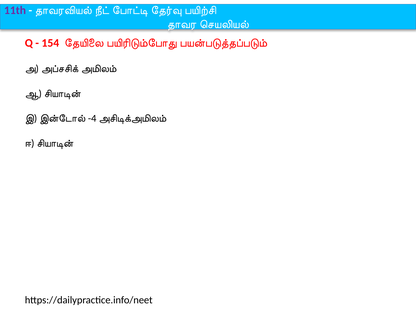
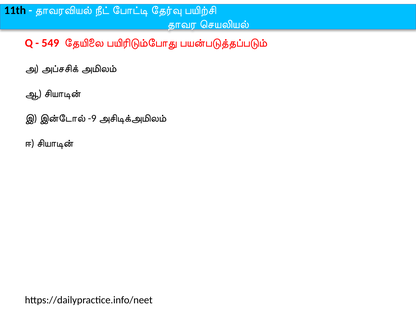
11th colour: purple -> black (15, 10)
154: 154 -> 549 (50, 43)
-4: -4 -> -9 (92, 119)
